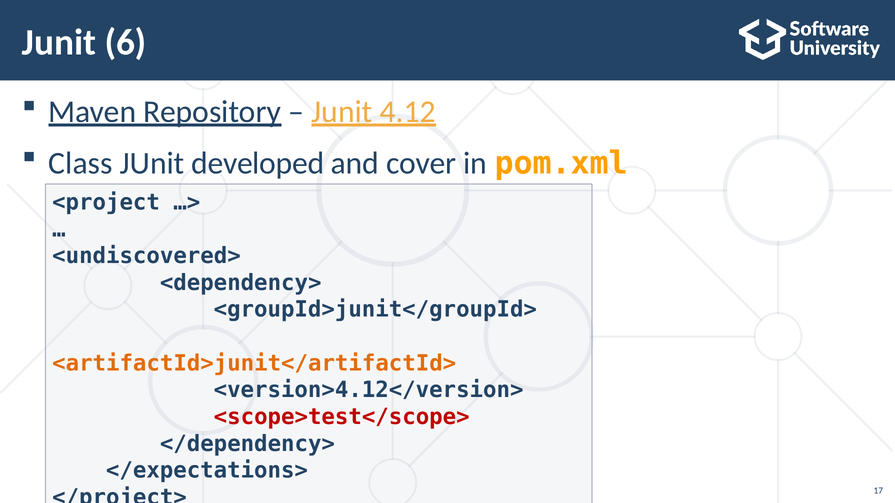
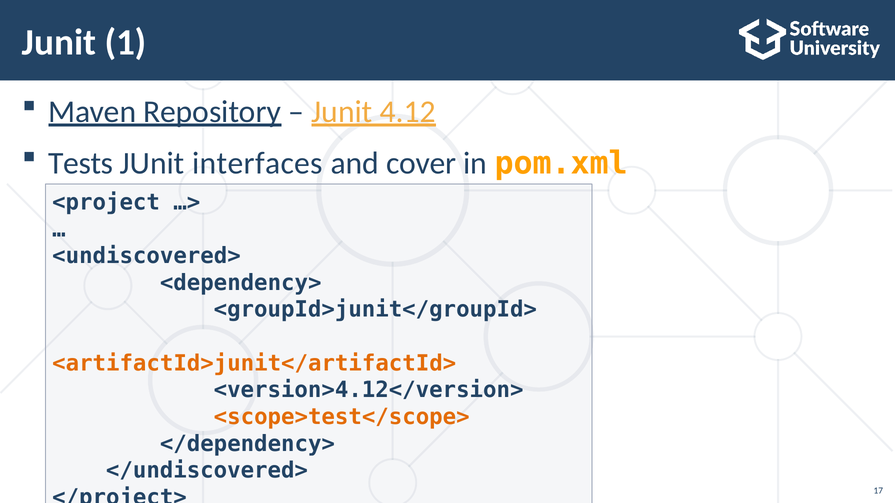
6: 6 -> 1 (126, 42)
Class: Class -> Tests (81, 163)
developed: developed -> interfaces (257, 163)
<scope>test</scope> colour: red -> orange (342, 417)
</expectations>: </expectations> -> </undiscovered> (207, 471)
